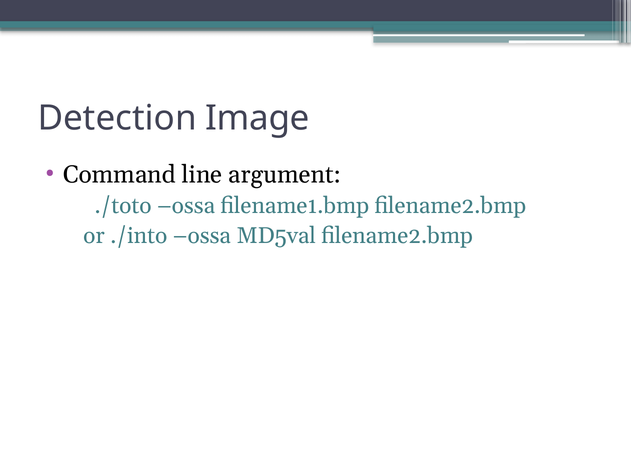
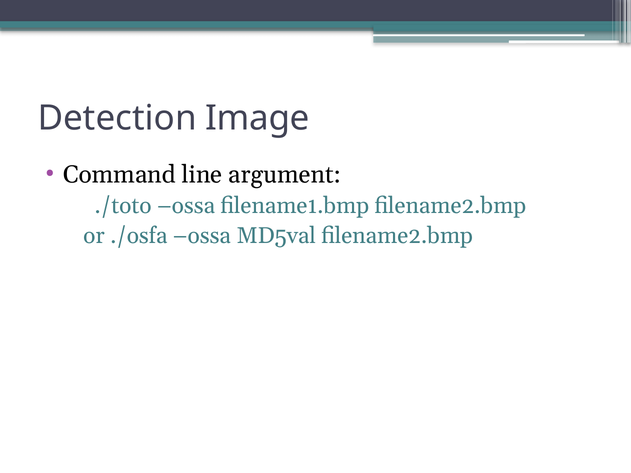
./into: ./into -> ./osfa (139, 236)
